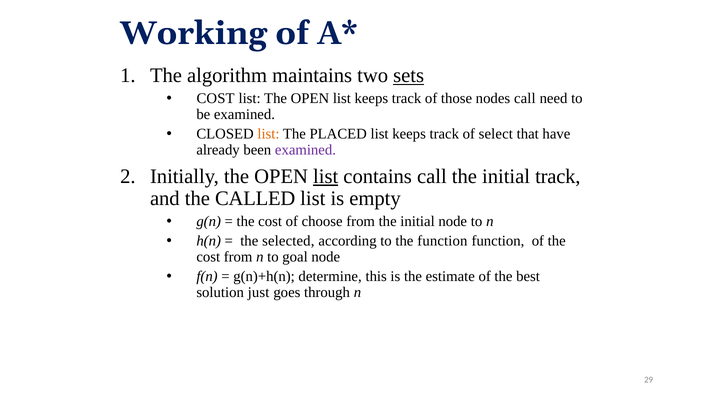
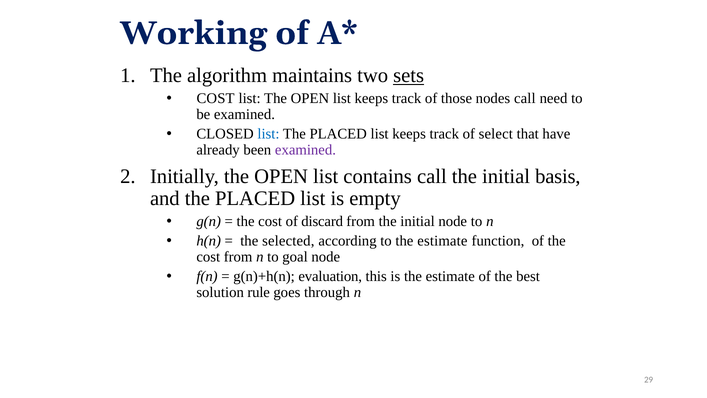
list colour: orange -> blue (268, 134)
list underline: present -> none (326, 176)
initial track: track -> basis (558, 176)
and the CALLED: CALLED -> PLACED (255, 198)
choose: choose -> discard (322, 221)
to the function: function -> estimate (442, 241)
determine: determine -> evaluation (330, 276)
just: just -> rule (259, 292)
